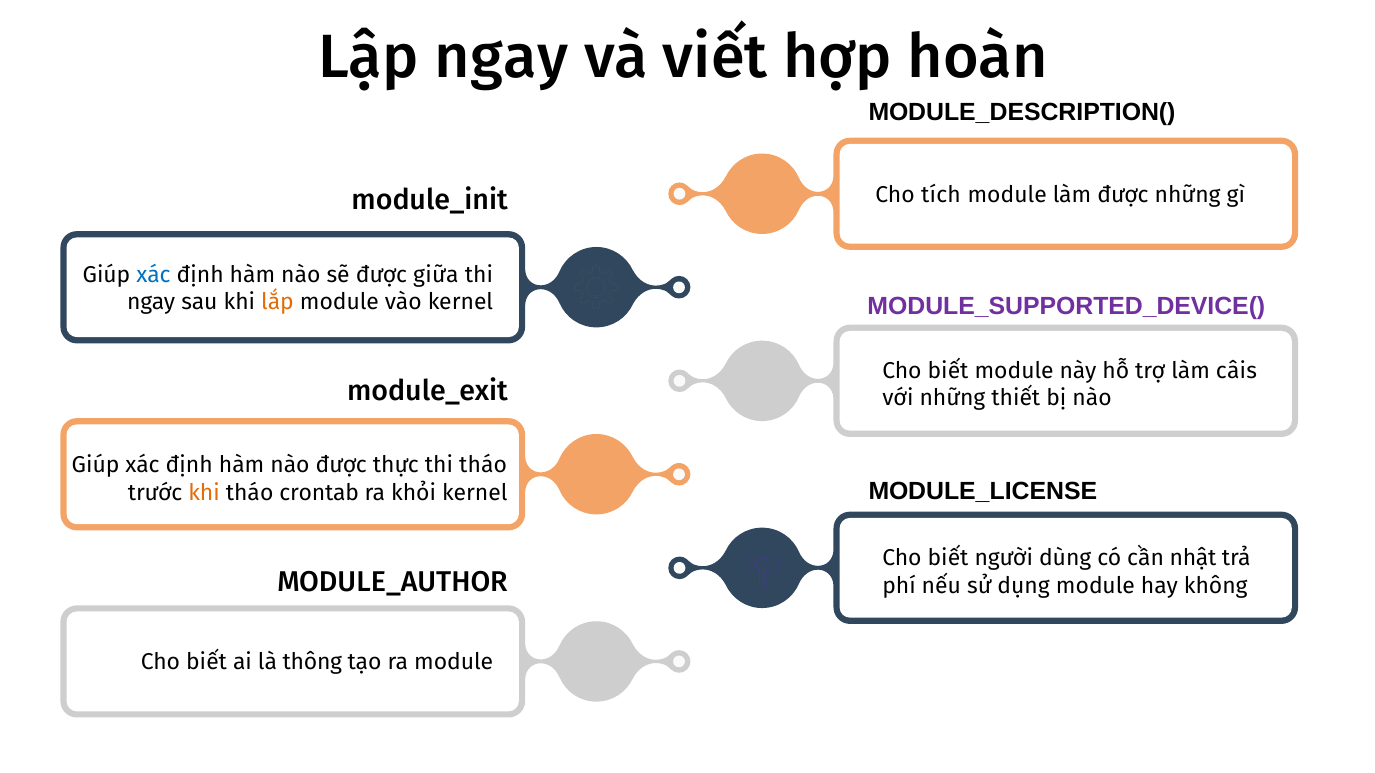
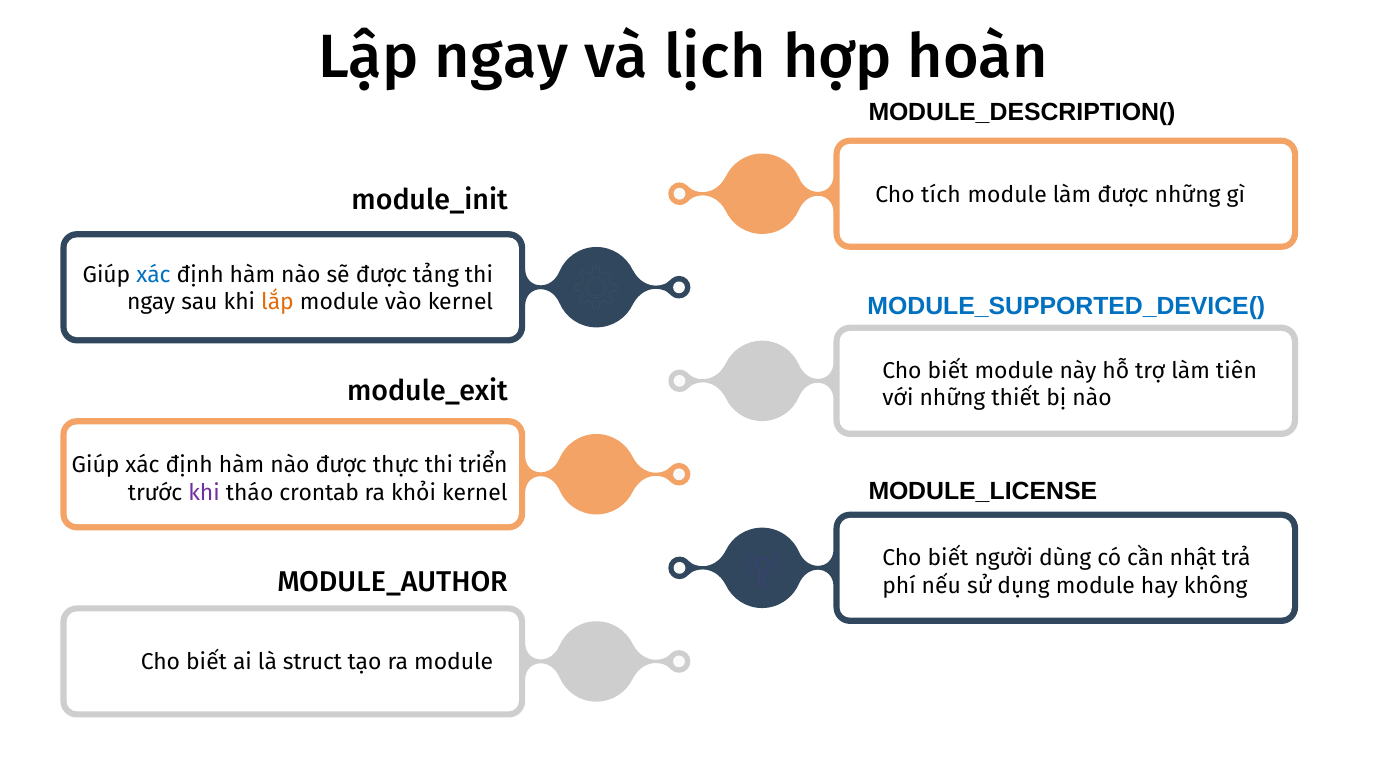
viết: viết -> lịch (715, 57)
giữa: giữa -> tảng (436, 275)
MODULE_SUPPORTED_DEVICE( colour: purple -> blue (1066, 306)
câis: câis -> tiên (1237, 371)
thi tháo: tháo -> triển (483, 465)
khi colour: orange -> purple (204, 493)
thông: thông -> struct (312, 662)
